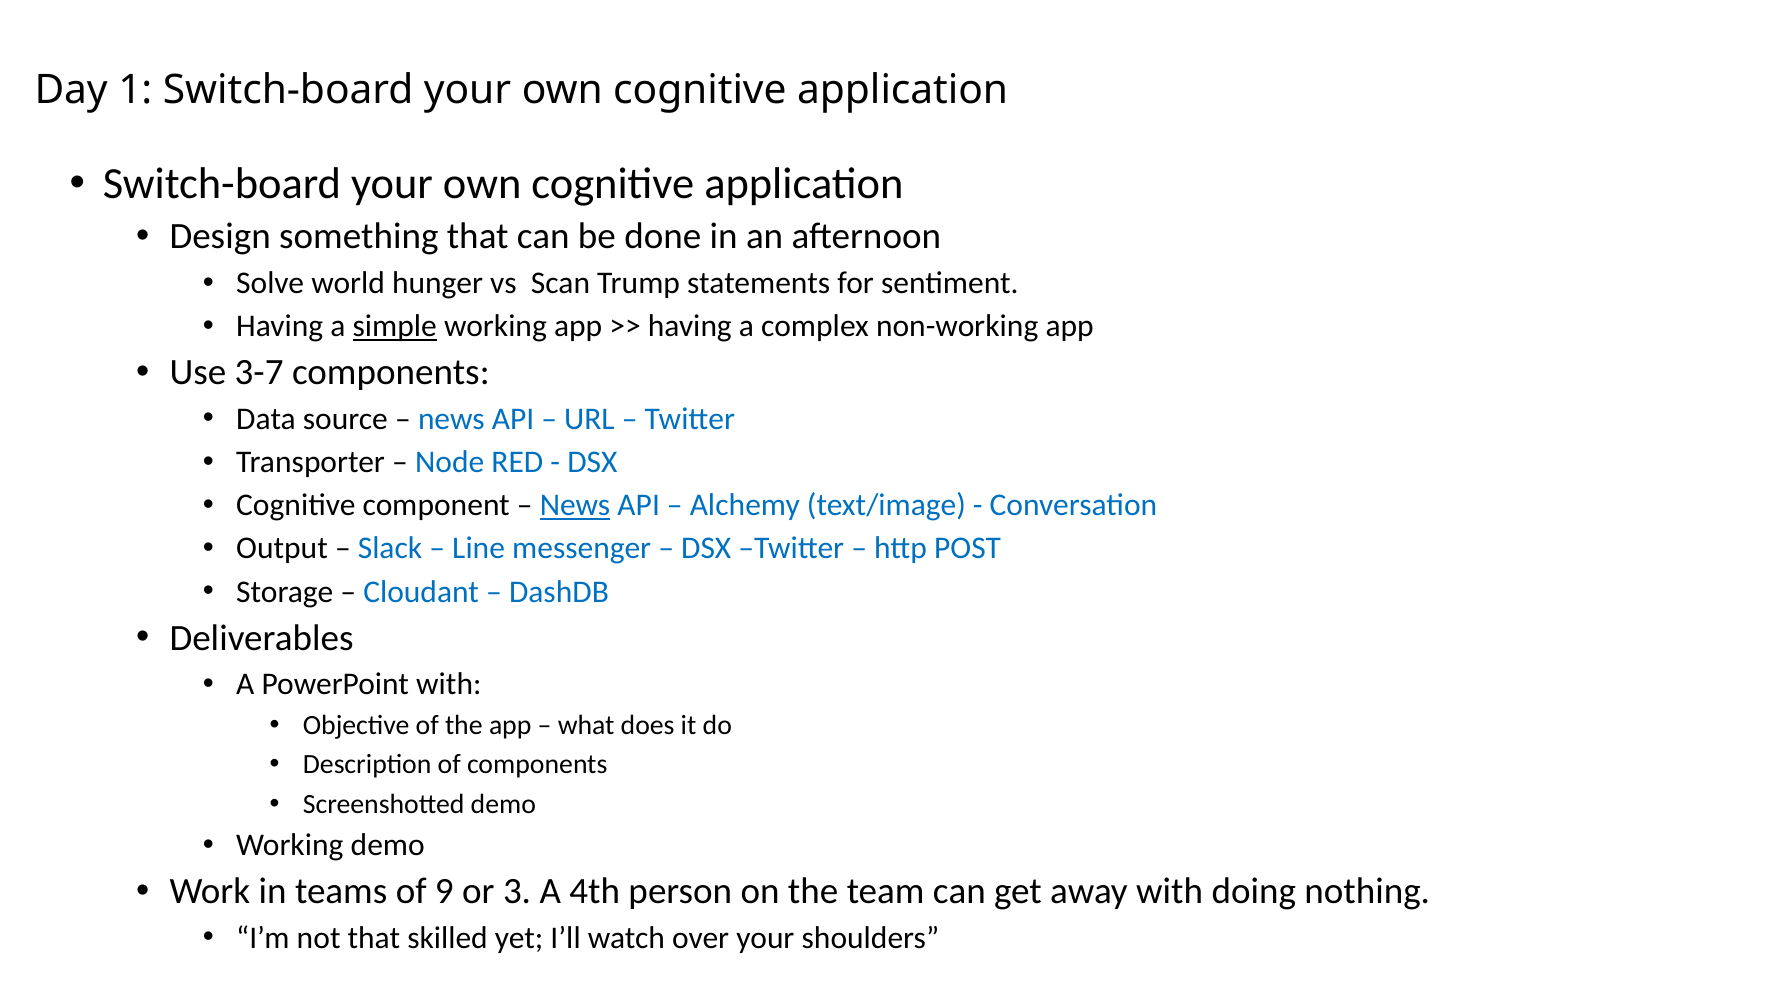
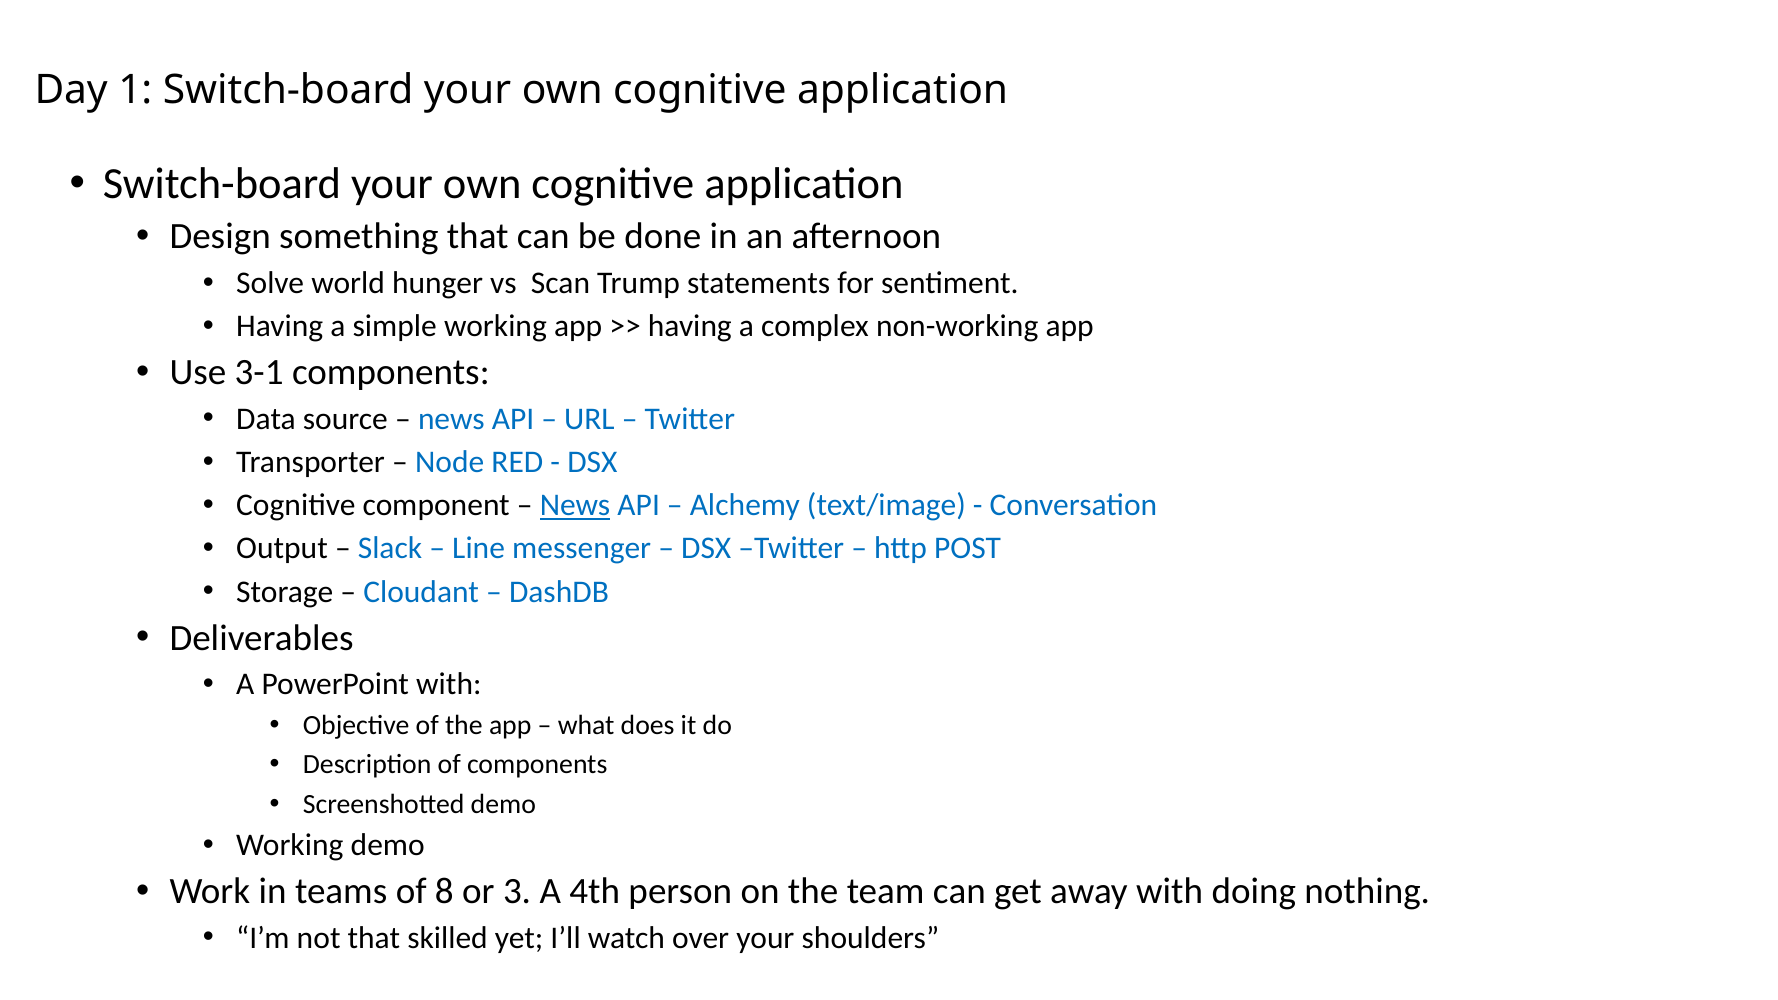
simple underline: present -> none (395, 326)
3-7: 3-7 -> 3-1 (259, 372)
9: 9 -> 8 (444, 892)
